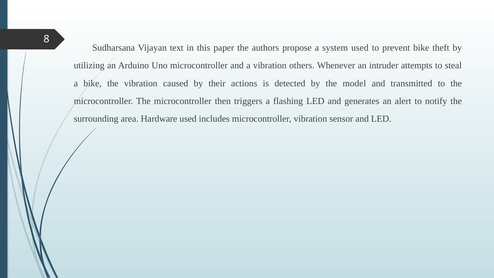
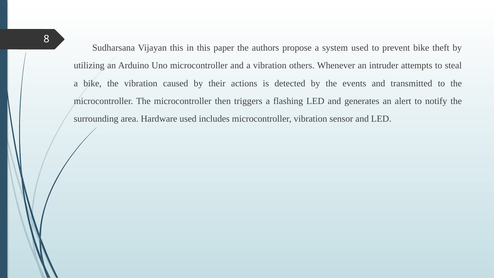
Vijayan text: text -> this (177, 48)
model: model -> events (354, 83)
